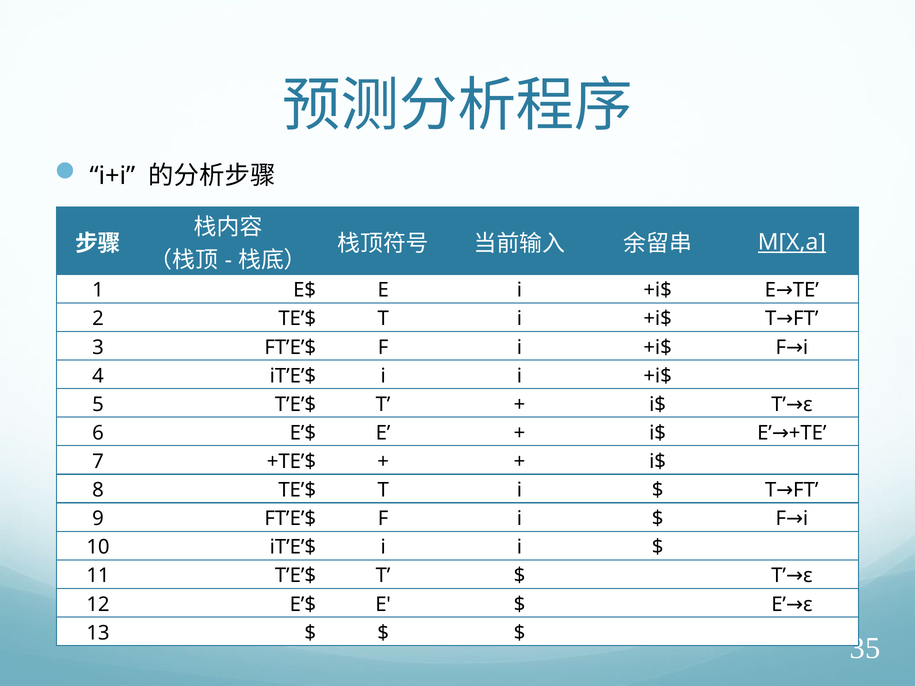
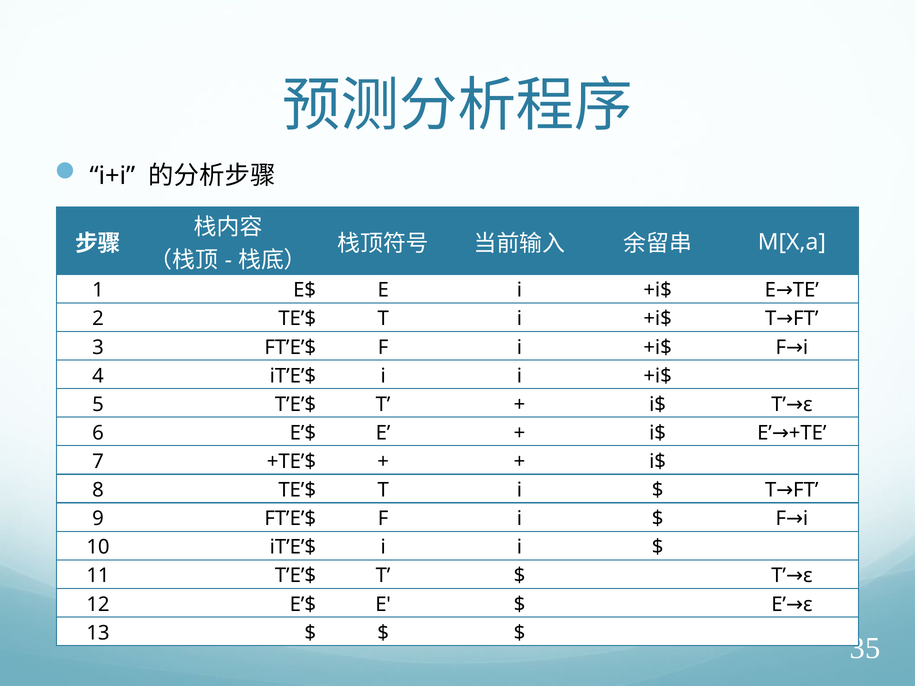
M[X,a underline: present -> none (792, 242)
